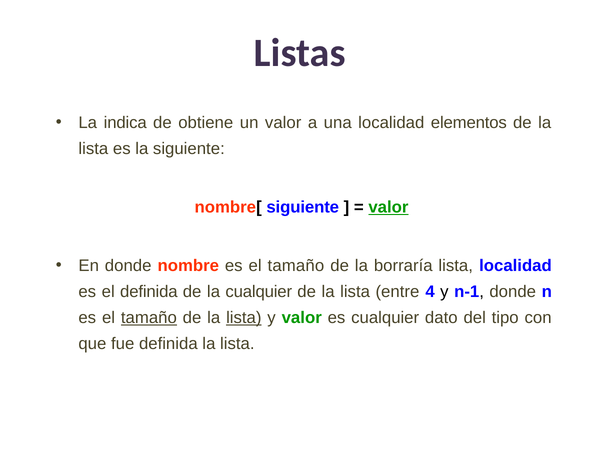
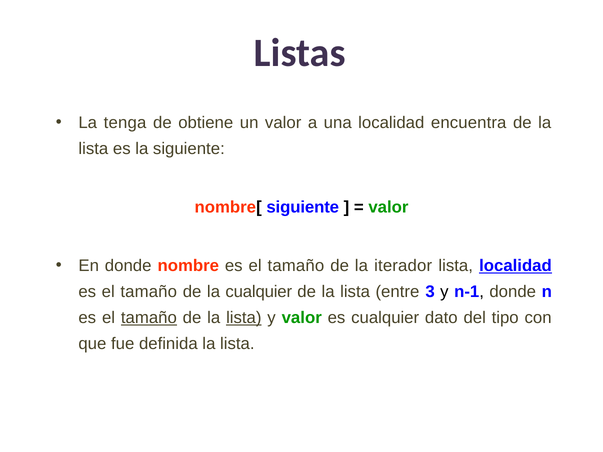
indica: indica -> tenga (125, 123)
elementos: elementos -> encuentra (469, 123)
valor underline: present -> none (388, 207)
borraría: borraría -> iterador (403, 266)
localidad underline: none -> present (515, 266)
definida: definida -> tamaño (149, 292)
4: 4 -> 3 (430, 292)
